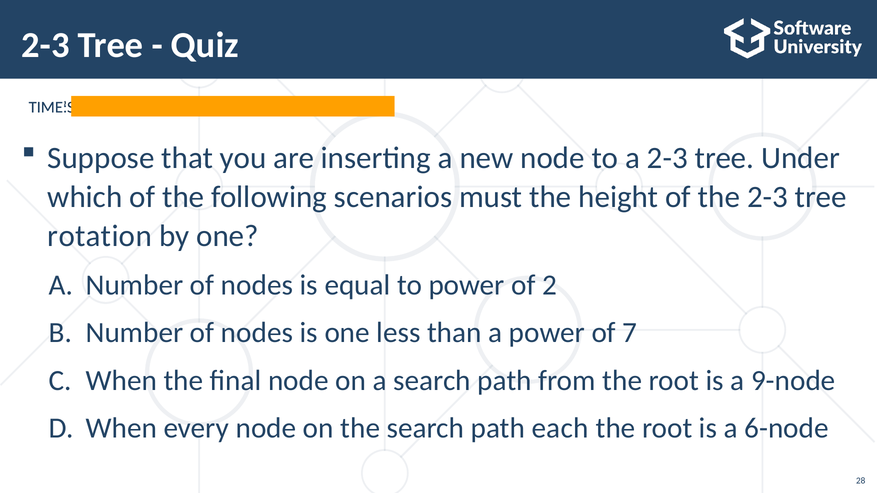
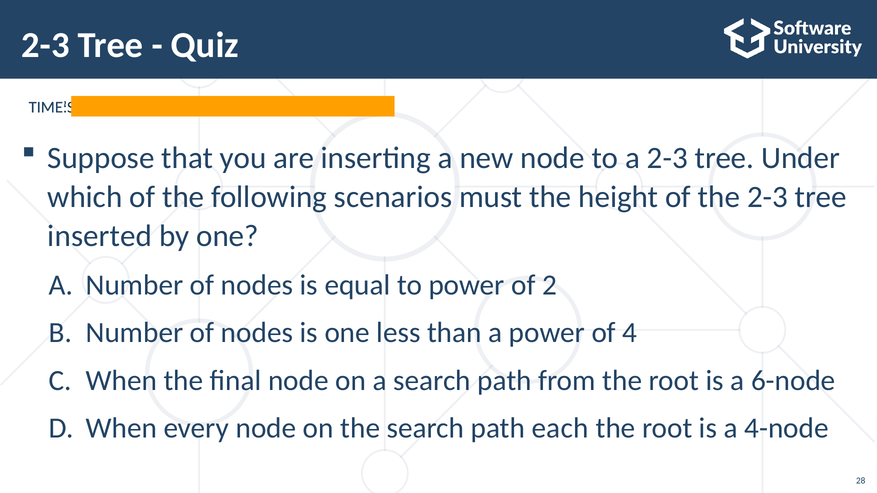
rotation: rotation -> inserted (100, 236)
7: 7 -> 4 (630, 333)
9-node: 9-node -> 6-node (793, 381)
6-node: 6-node -> 4-node (787, 429)
